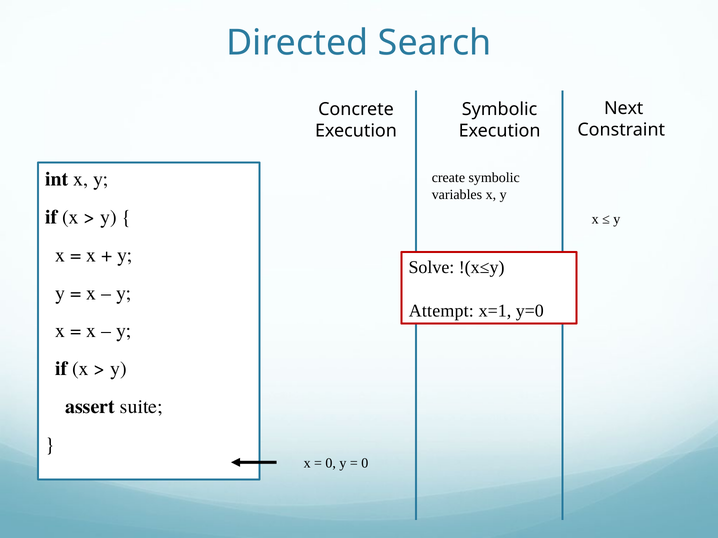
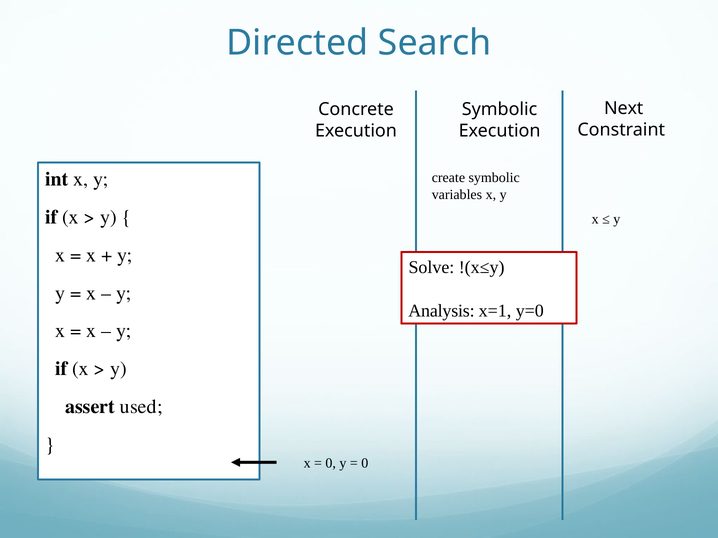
Attempt: Attempt -> Analysis (441, 311)
suite: suite -> used (141, 407)
